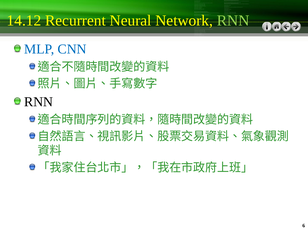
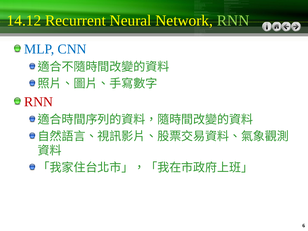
RNN colour: black -> red (39, 102)
